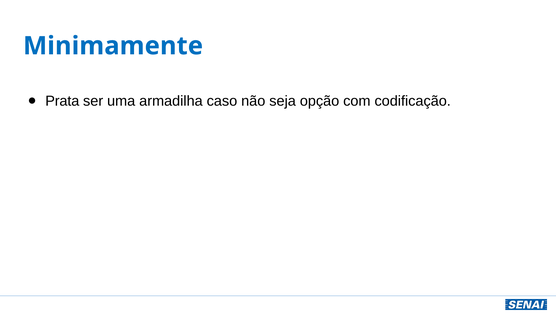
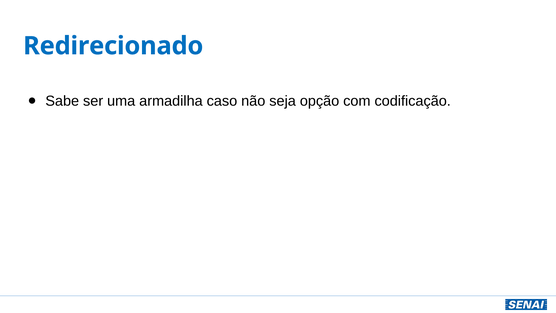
Minimamente: Minimamente -> Redirecionado (113, 46)
Prata: Prata -> Sabe (62, 101)
